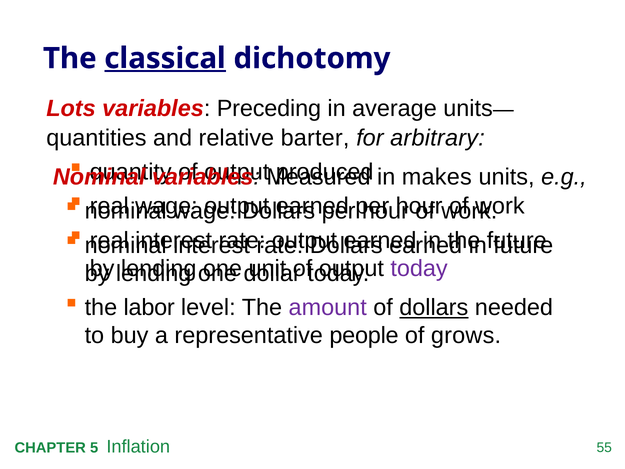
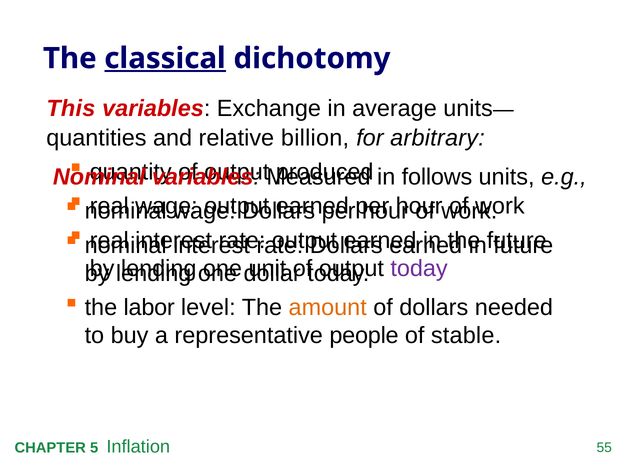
Lots: Lots -> This (71, 109)
Preceding: Preceding -> Exchange (269, 109)
barter: barter -> billion (315, 138)
makes: makes -> follows (437, 177)
amount colour: purple -> orange (328, 307)
dollars underline: present -> none (434, 307)
grows: grows -> stable (466, 335)
